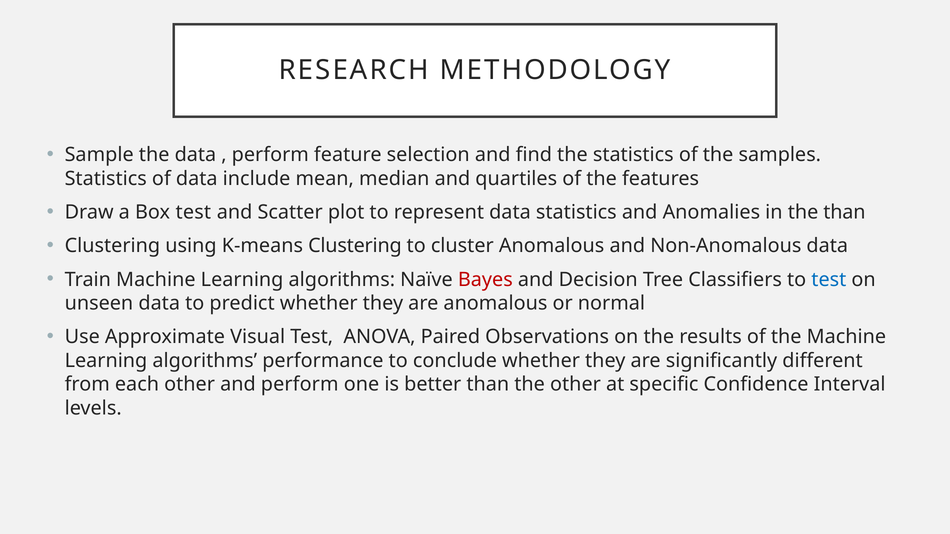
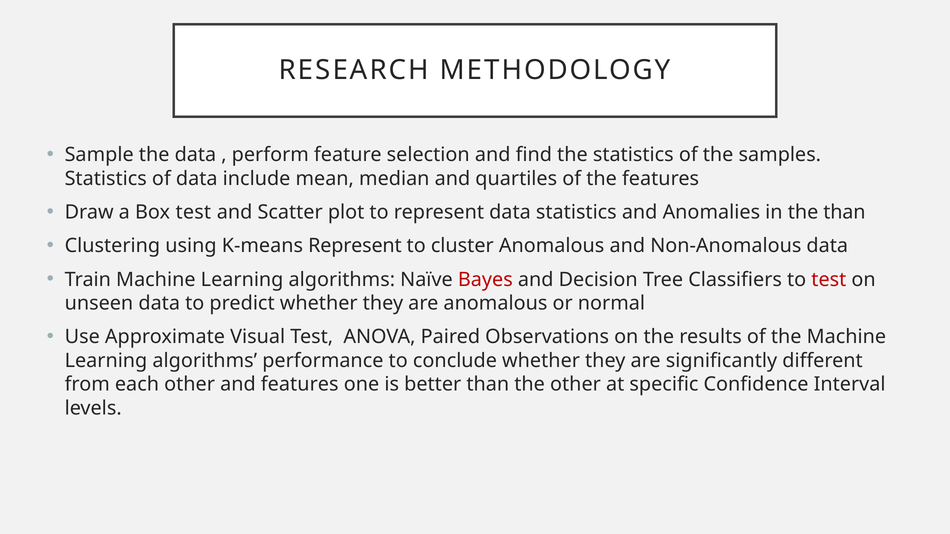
K-means Clustering: Clustering -> Represent (355, 246)
test colour: blue -> red (829, 280)
and perform: perform -> features (300, 385)
